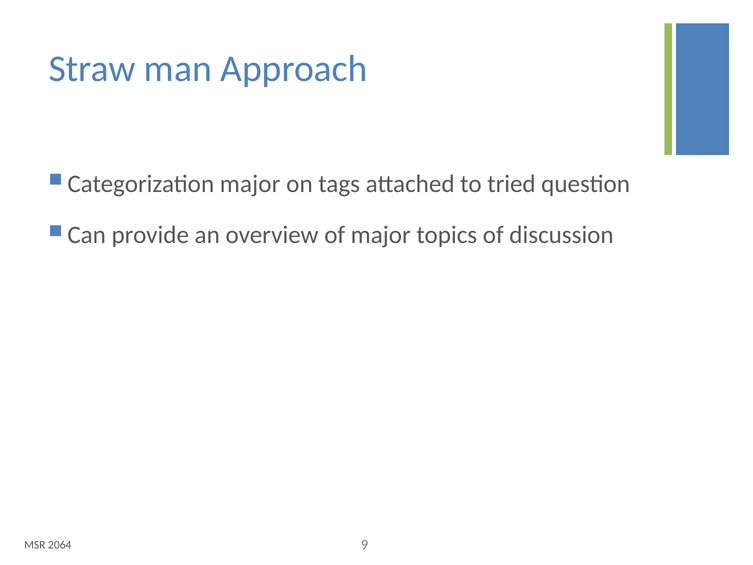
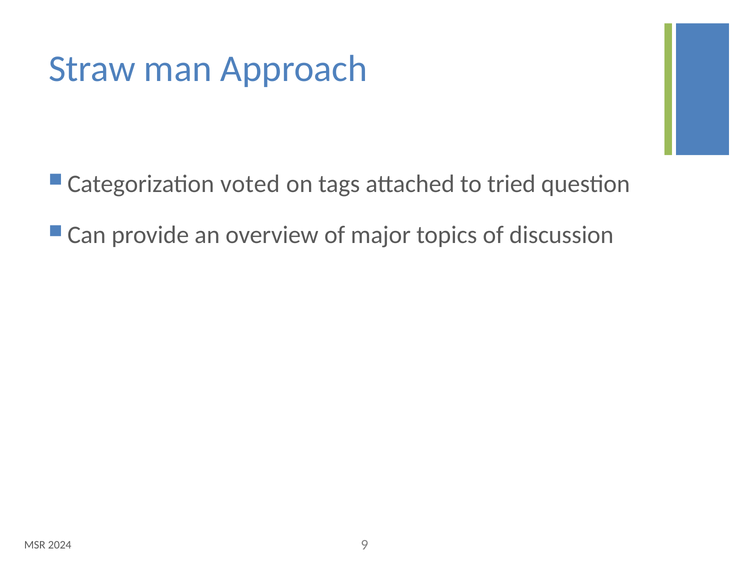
major: major -> voted (250, 184)
2064: 2064 -> 2024 (60, 545)
